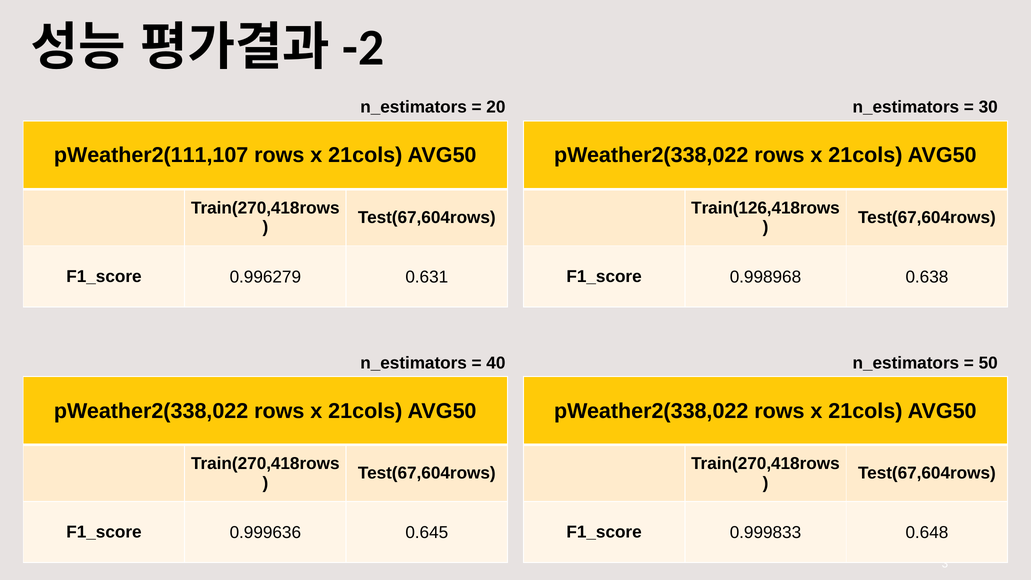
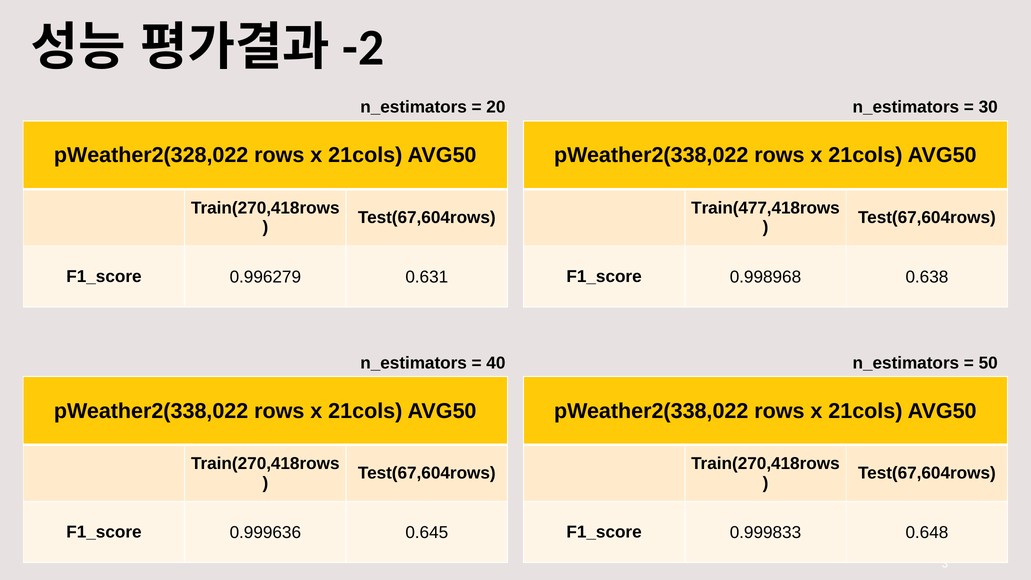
pWeather2(111,107: pWeather2(111,107 -> pWeather2(328,022 (151, 155)
Train(126,418rows: Train(126,418rows -> Train(477,418rows (766, 208)
